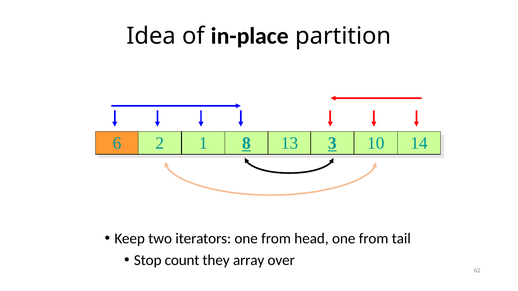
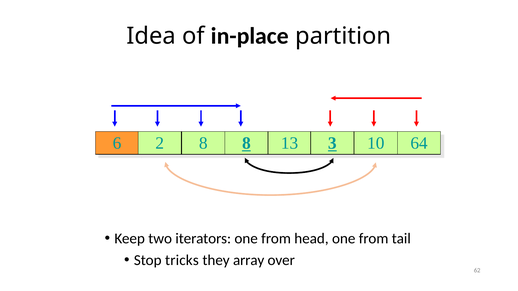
2 1: 1 -> 8 (203, 143)
14: 14 -> 64 (419, 143)
count: count -> tricks (182, 260)
